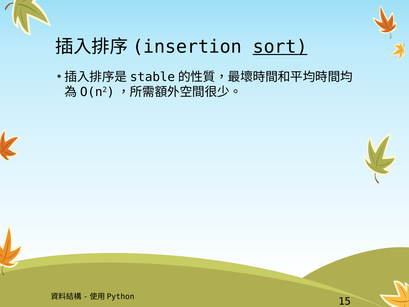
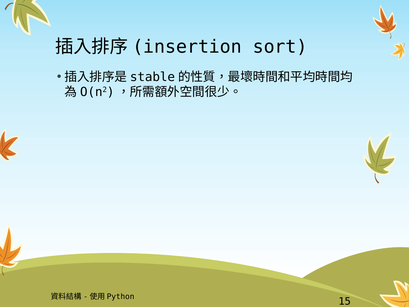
sort underline: present -> none (280, 47)
